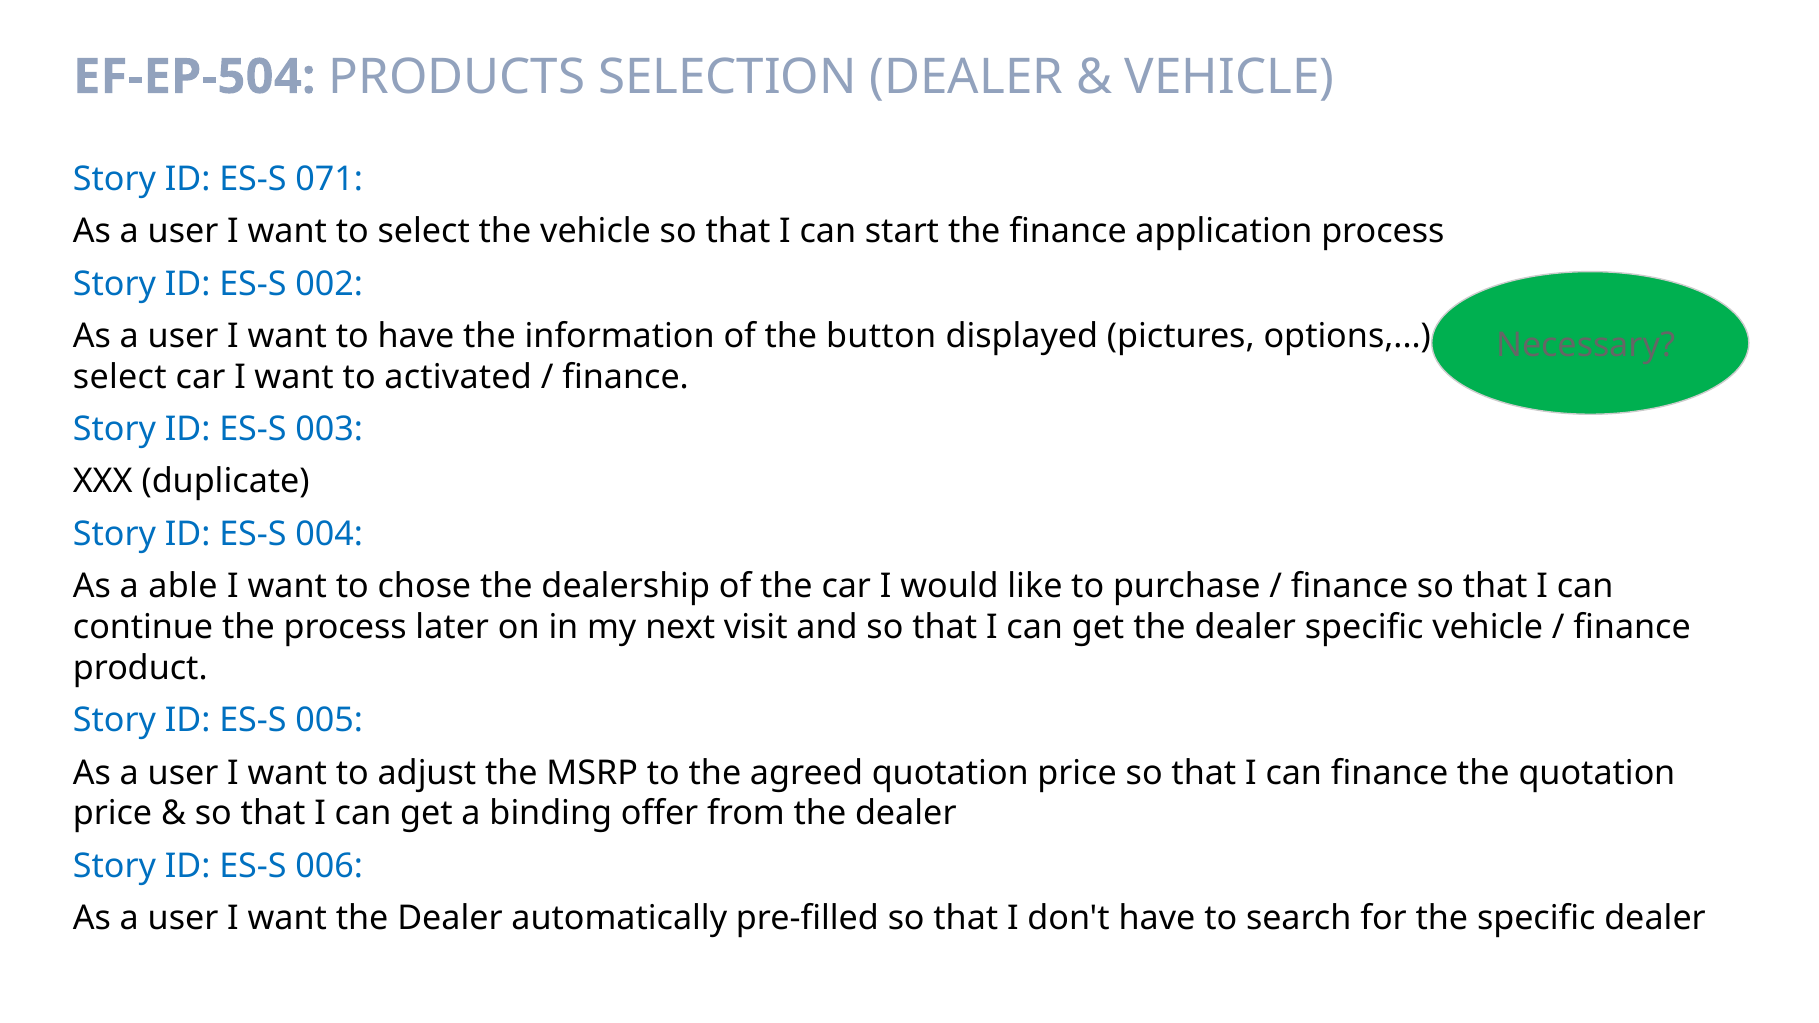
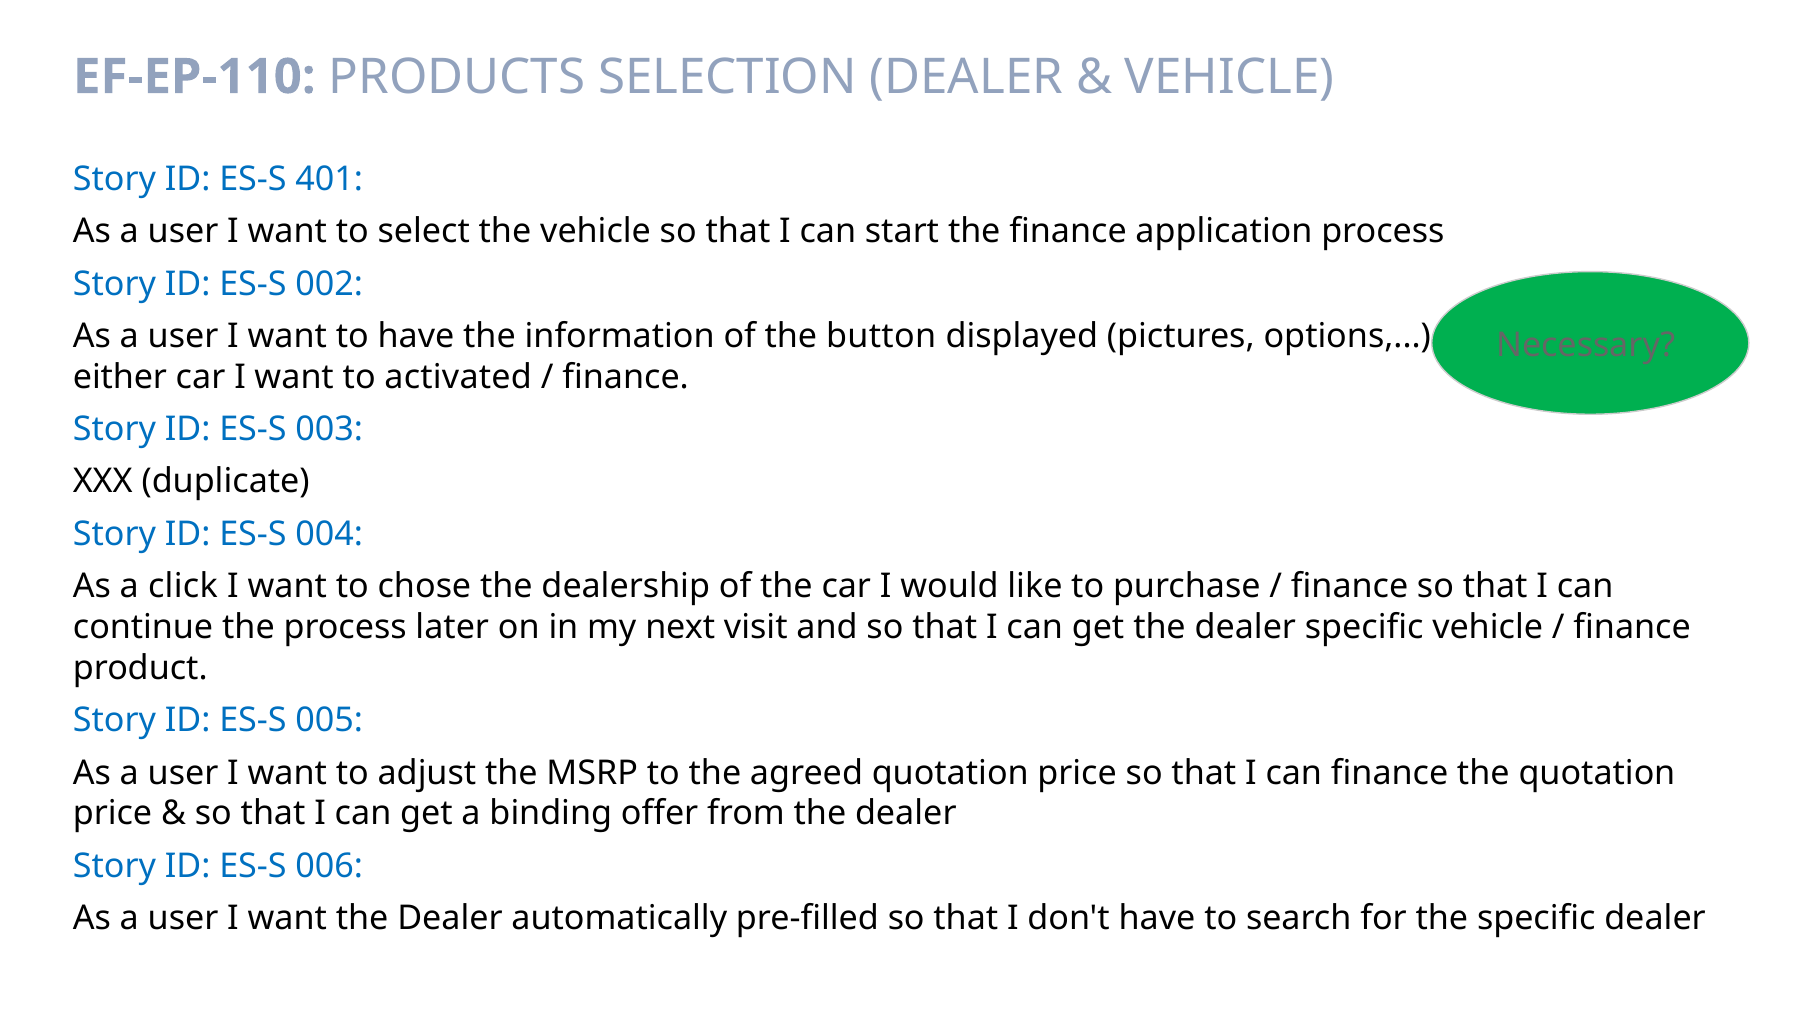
EF-EP-504: EF-EP-504 -> EF-EP-110 (194, 77)
071: 071 -> 401 (329, 179)
select: select -> either (120, 377)
able: able -> click (183, 586)
